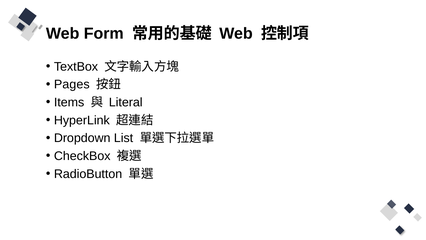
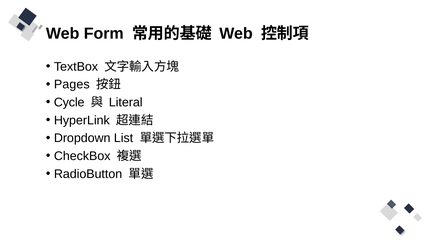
Items: Items -> Cycle (69, 102)
